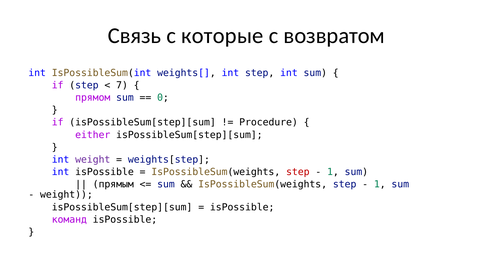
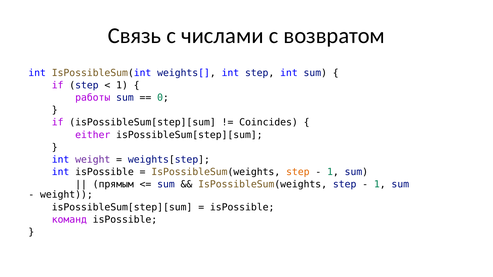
которые: которые -> числами (222, 36)
7: 7 -> 1 (122, 85)
прямом: прямом -> работы (93, 98)
Procedure: Procedure -> Coincides (269, 123)
step colour: red -> orange (298, 172)
